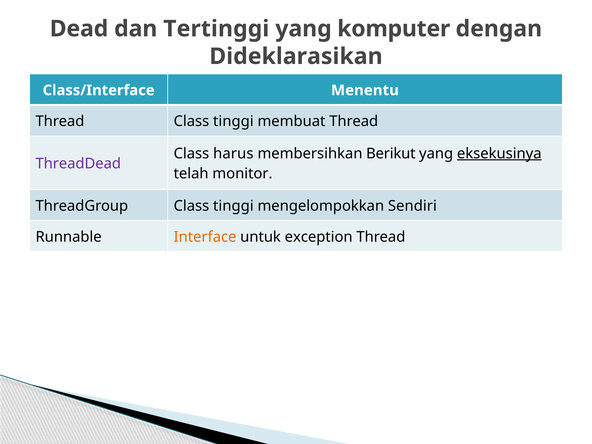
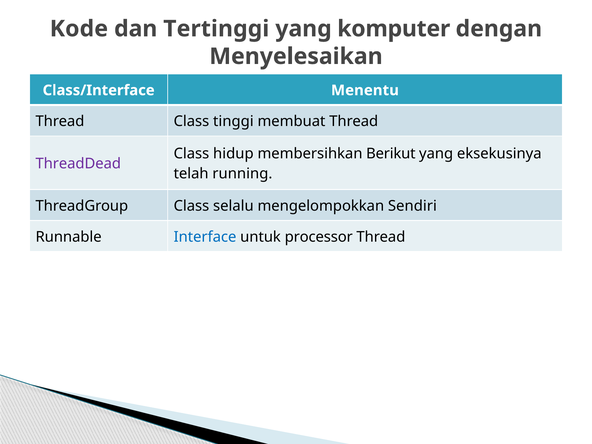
Dead: Dead -> Kode (79, 29)
Dideklarasikan: Dideklarasikan -> Menyelesaikan (296, 56)
harus: harus -> hidup (233, 154)
eksekusinya underline: present -> none (499, 154)
monitor: monitor -> running (242, 174)
ThreadGroup Class tinggi: tinggi -> selalu (233, 206)
Interface colour: orange -> blue (205, 237)
exception: exception -> processor (319, 237)
